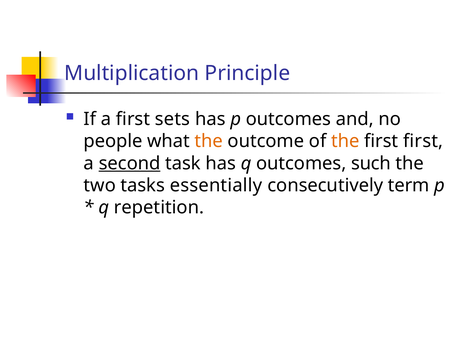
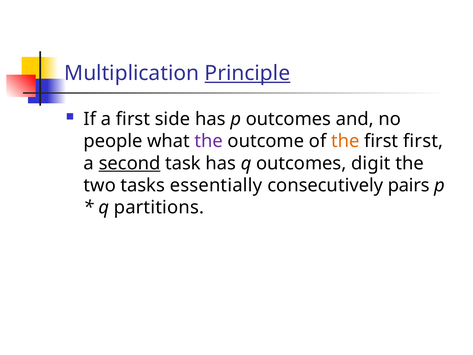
Principle underline: none -> present (247, 73)
sets: sets -> side (172, 119)
the colour: orange -> purple (209, 141)
such: such -> digit (371, 163)
term: term -> pairs (409, 185)
repetition: repetition -> partitions (159, 207)
